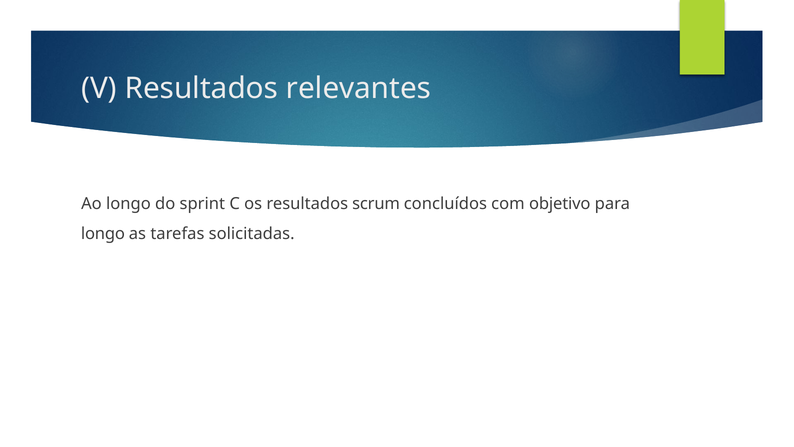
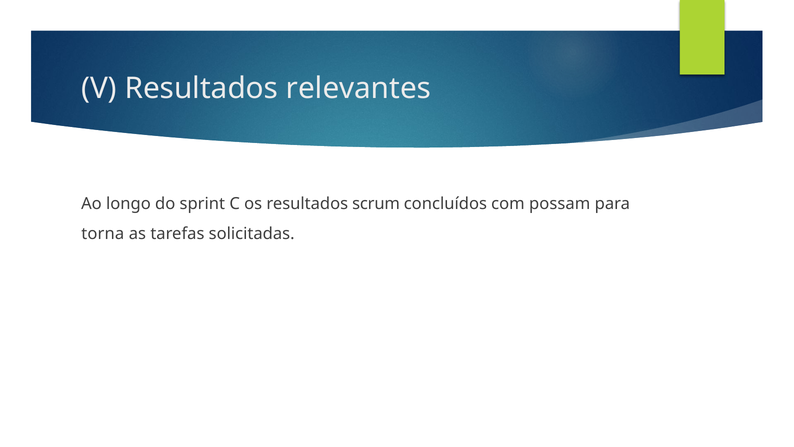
objetivo: objetivo -> possam (560, 204)
longo: longo -> torna (103, 234)
